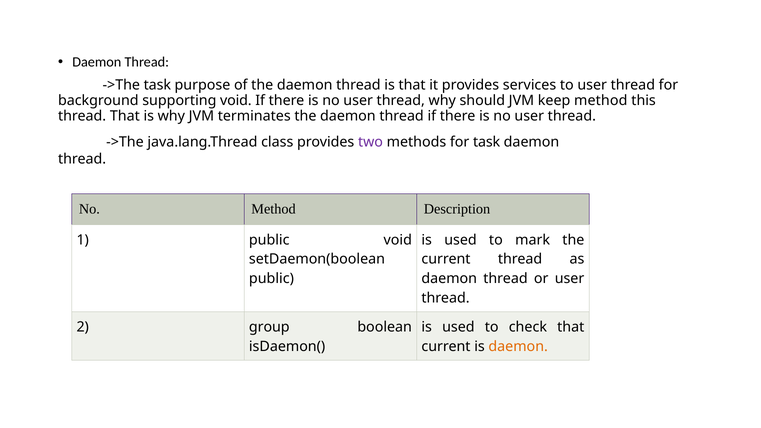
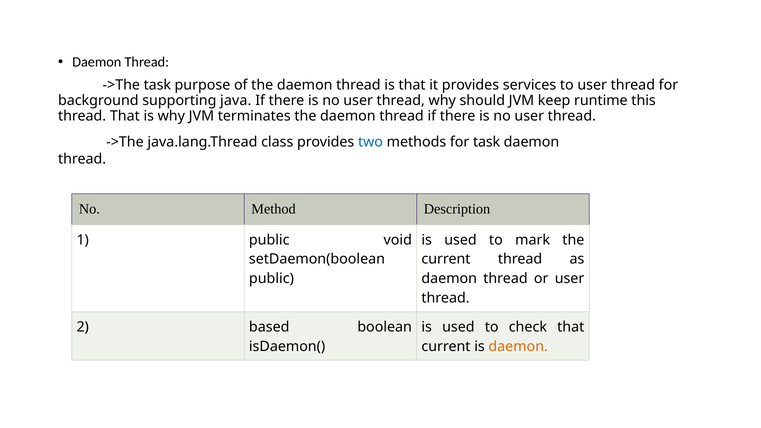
supporting void: void -> java (236, 101)
keep method: method -> runtime (601, 101)
two colour: purple -> blue (371, 142)
group: group -> based (269, 327)
